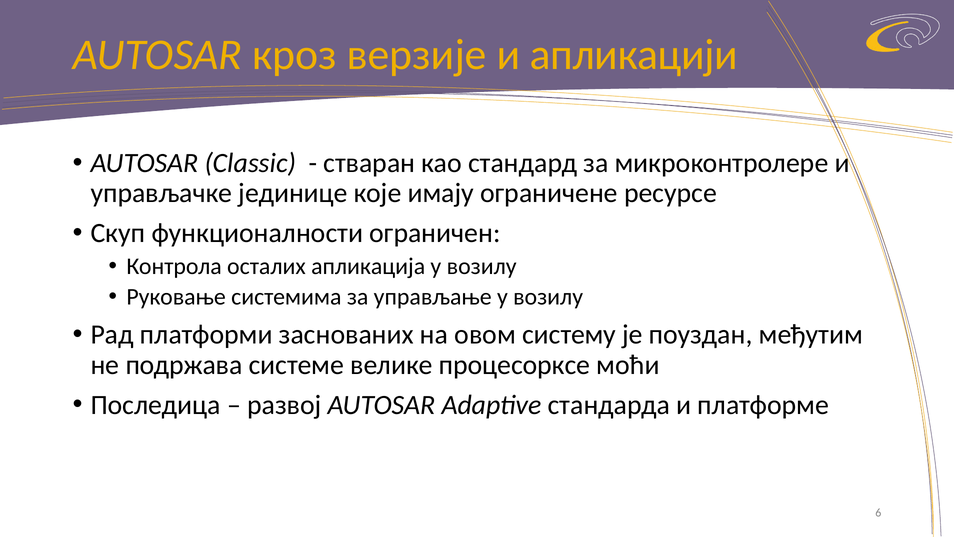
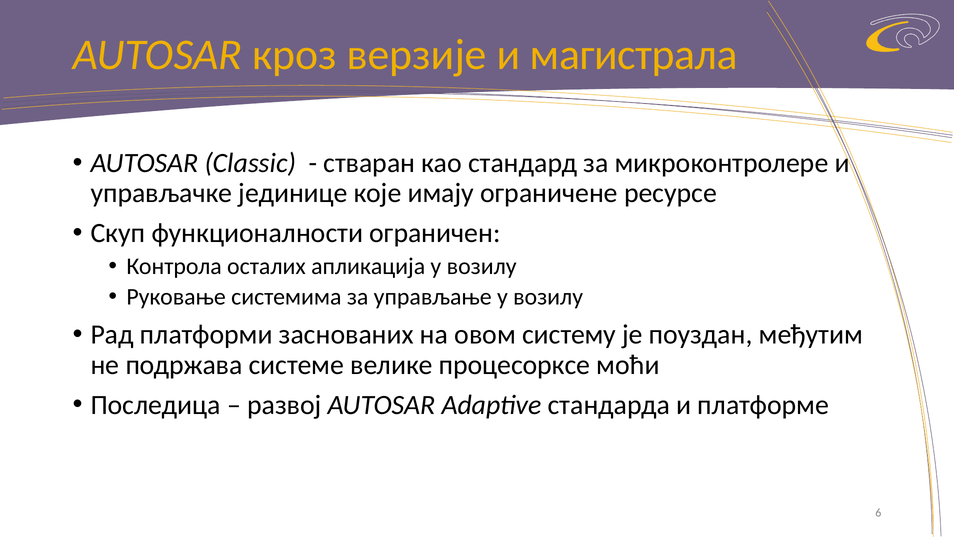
апликацији: апликацији -> магистрала (634, 55)
